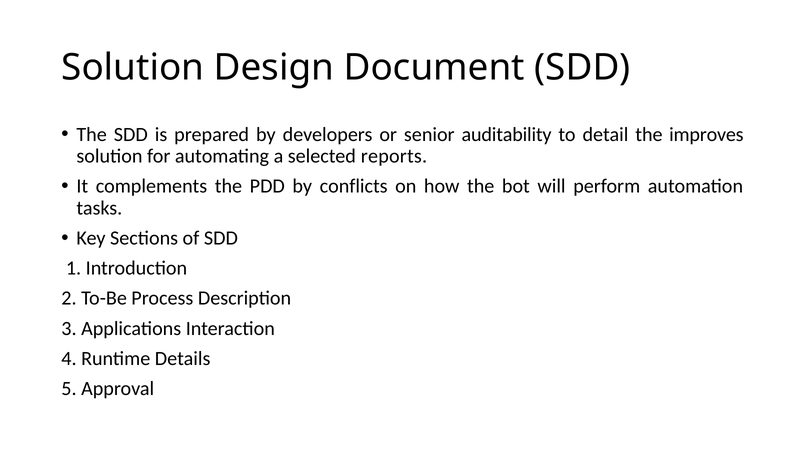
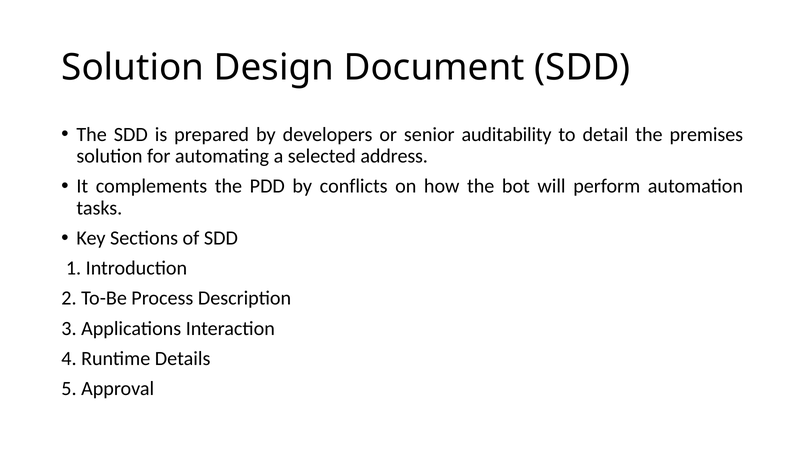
improves: improves -> premises (706, 134)
reports: reports -> address (394, 156)
